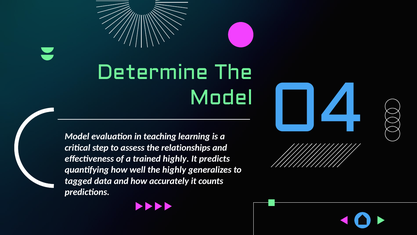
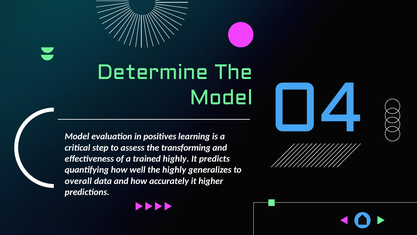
teaching: teaching -> positives (160, 136)
relationships: relationships -> transforming (186, 147)
tagged: tagged -> overall (78, 181)
counts: counts -> higher (211, 181)
